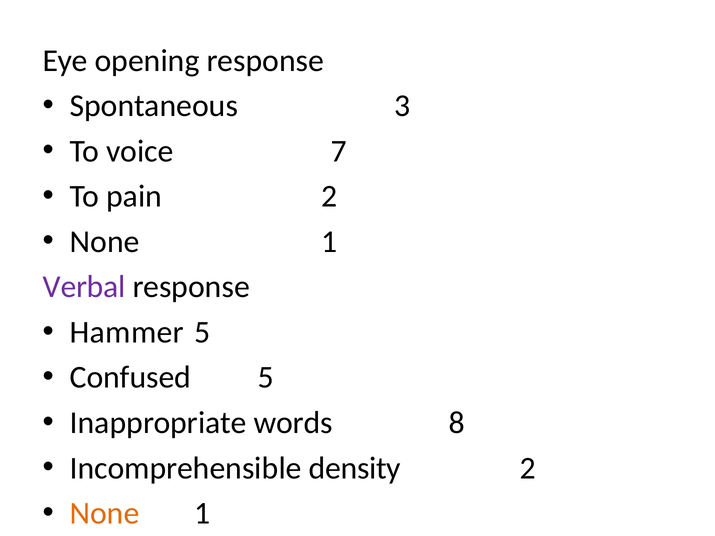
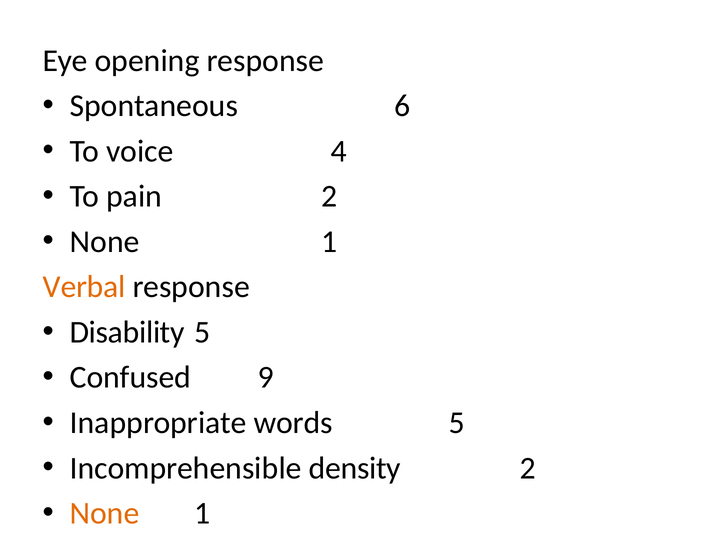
3: 3 -> 6 (402, 106)
7: 7 -> 4 (339, 151)
Verbal colour: purple -> orange (84, 287)
Hammer: Hammer -> Disability (127, 332)
Confused 5: 5 -> 9 (266, 378)
words 8: 8 -> 5 (457, 423)
